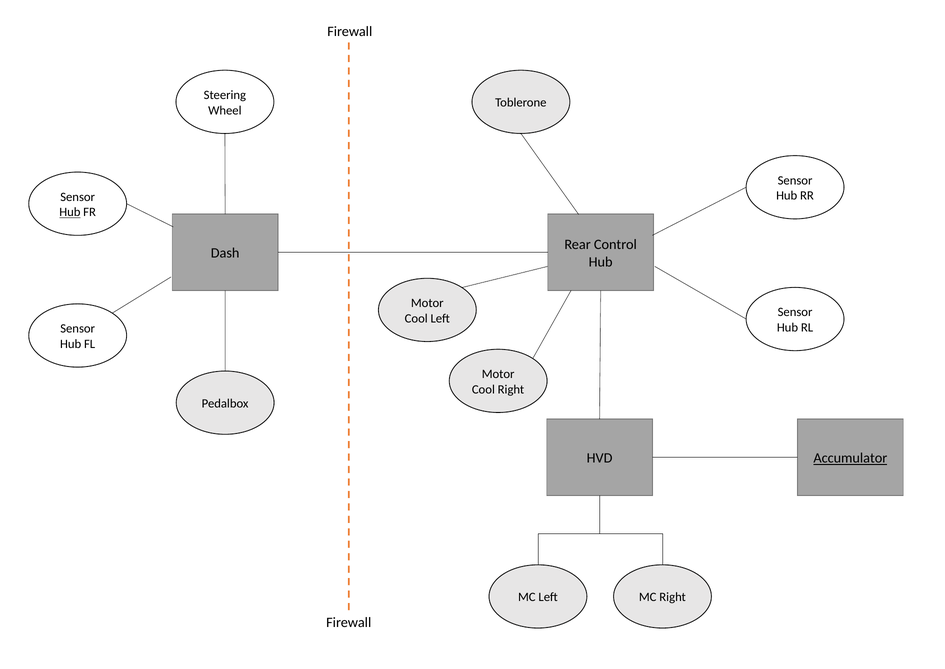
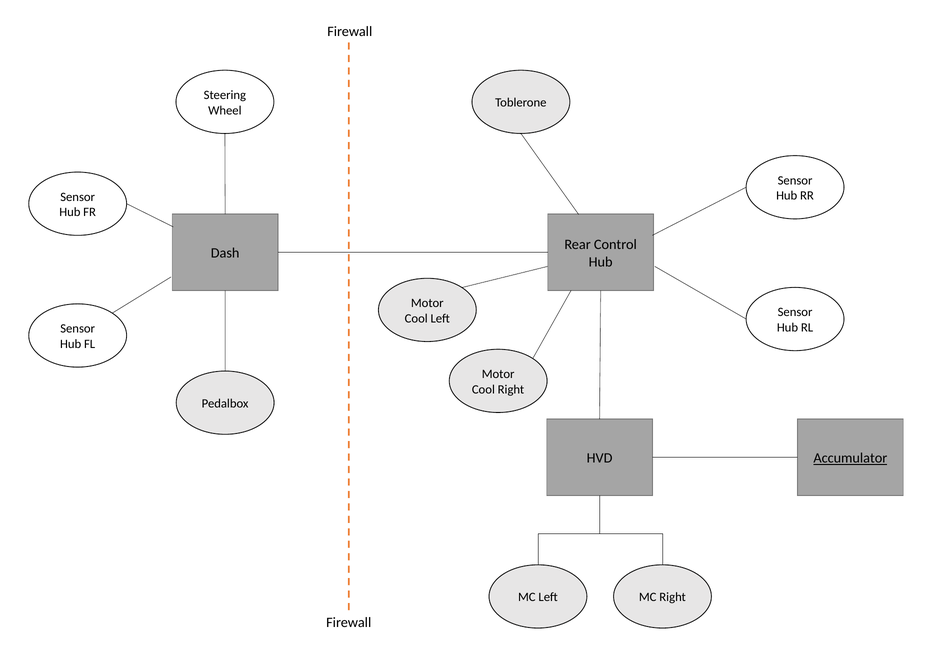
Hub underline: present -> none (70, 212)
